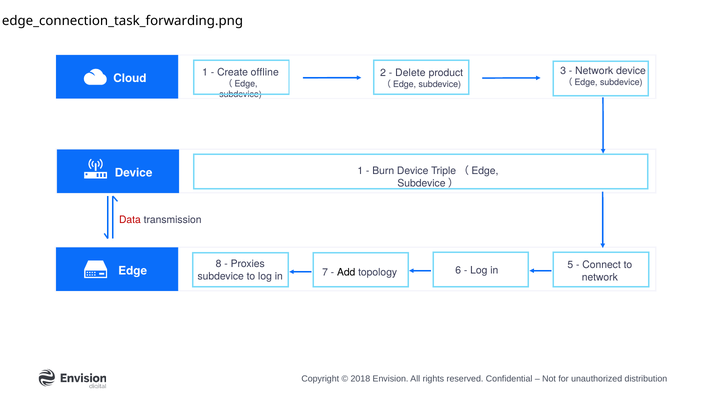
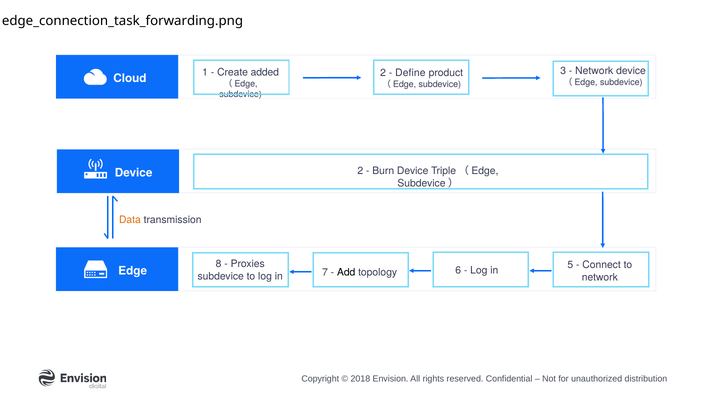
offline: offline -> added (265, 72)
Delete: Delete -> Define (410, 73)
Device 1: 1 -> 2 (360, 171)
Data colour: red -> orange (130, 220)
